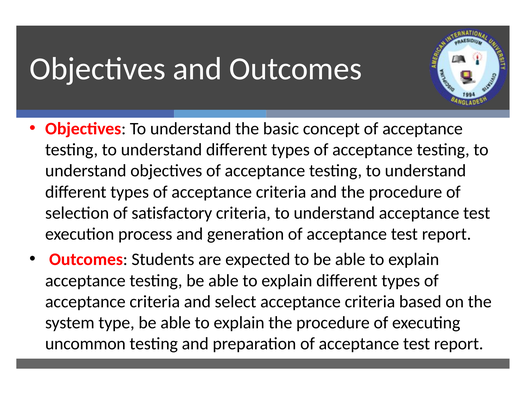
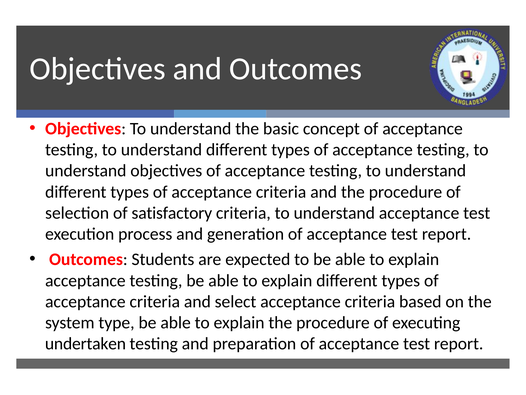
uncommon: uncommon -> undertaken (85, 343)
